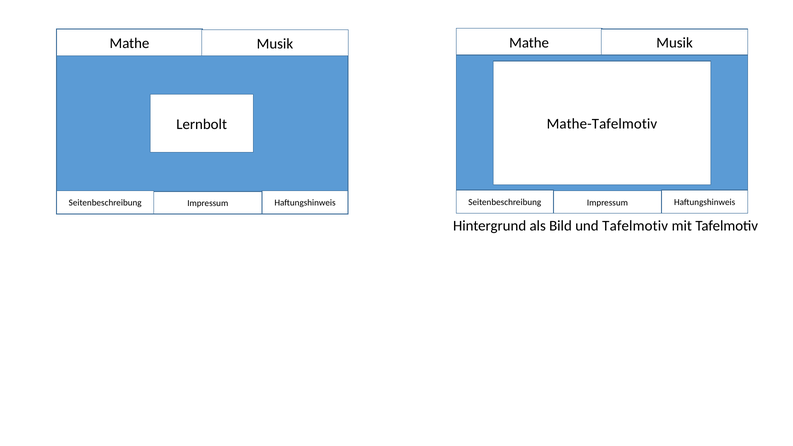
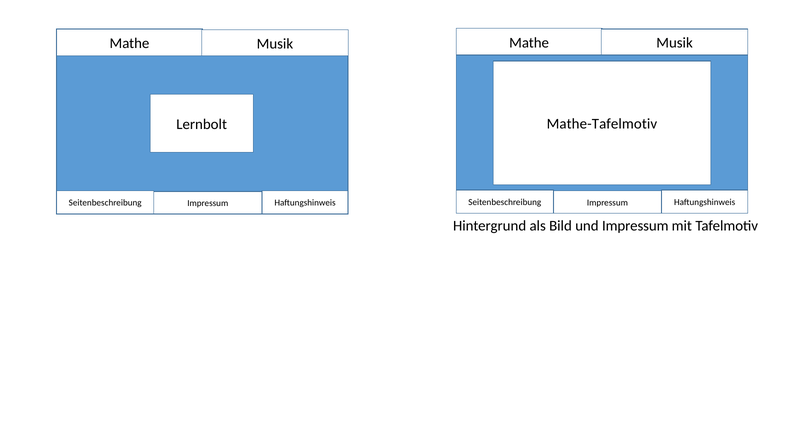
und Tafelmotiv: Tafelmotiv -> Impressum (635, 226)
